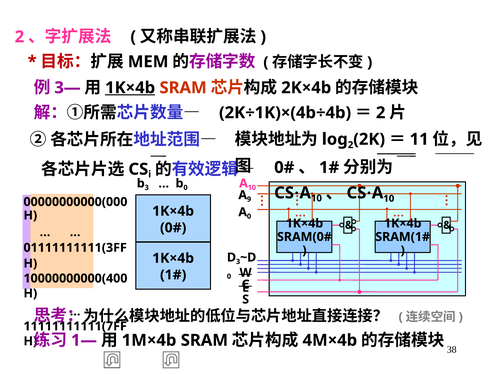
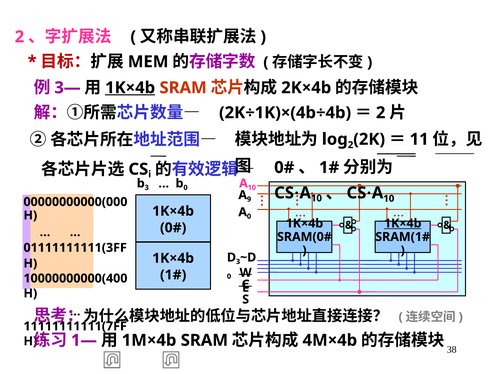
1K×4b underline: none -> present (403, 224)
